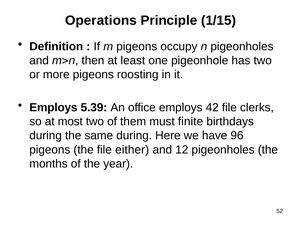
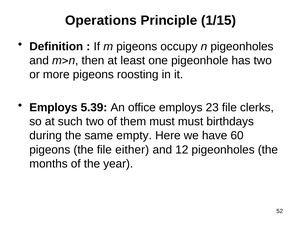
42: 42 -> 23 (212, 107)
most: most -> such (70, 121)
must finite: finite -> must (191, 121)
same during: during -> empty (134, 135)
96: 96 -> 60 (237, 135)
